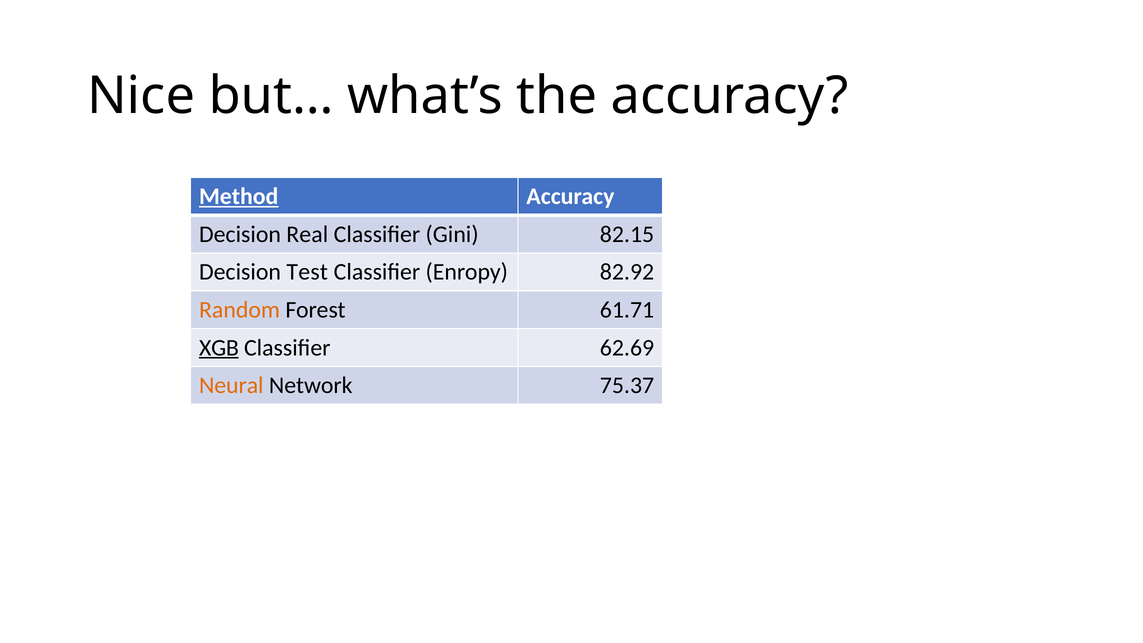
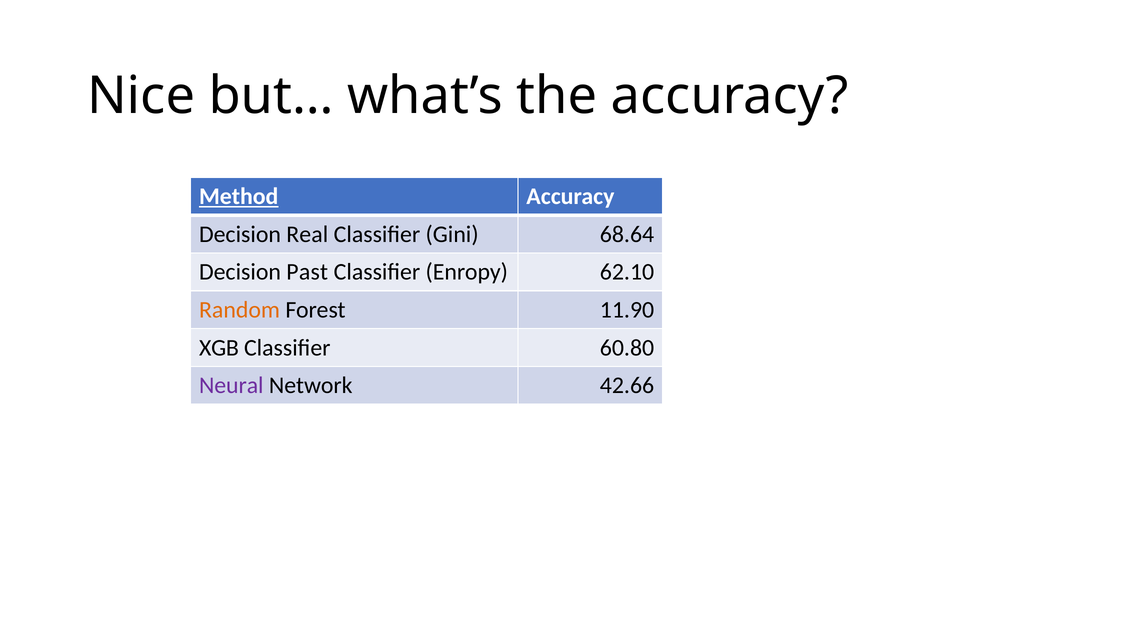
82.15: 82.15 -> 68.64 (627, 234)
Test: Test -> Past (307, 272)
82.92: 82.92 -> 62.10 (627, 272)
61.71: 61.71 -> 11.90 (627, 310)
XGB underline: present -> none (219, 348)
62.69: 62.69 -> 60.80 (627, 348)
Neural colour: orange -> purple (231, 385)
75.37: 75.37 -> 42.66 (627, 385)
